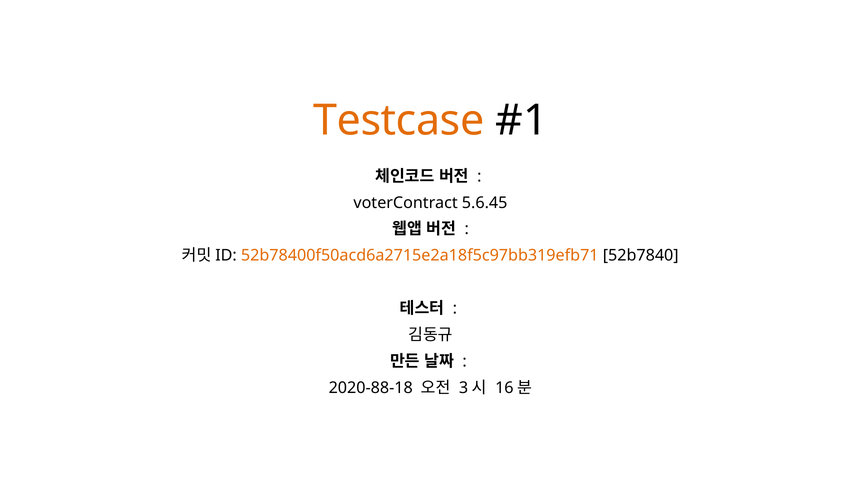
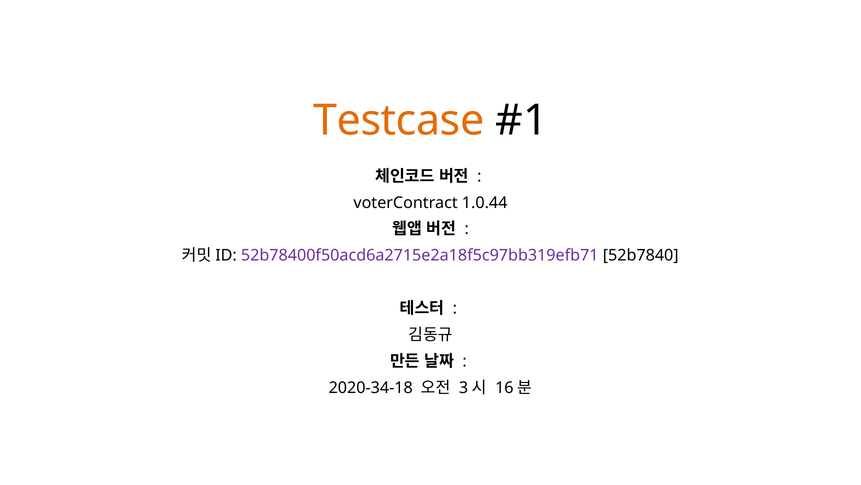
5.6.45: 5.6.45 -> 1.0.44 (485, 202)
52b78400f50acd6a2715e2a18f5c97bb319efb71 colour: orange -> purple (420, 255)
2020-88-18: 2020-88-18 -> 2020-34-18 (371, 387)
